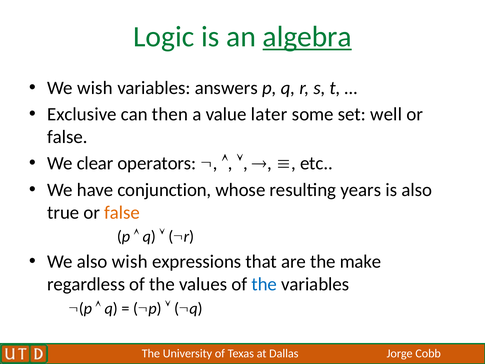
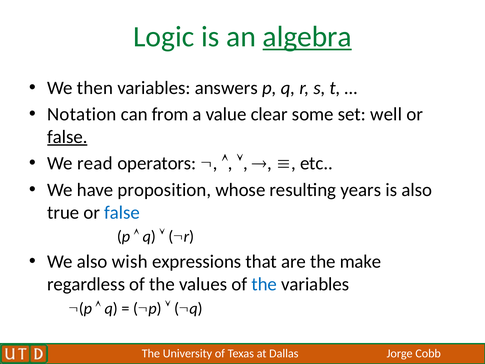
We wish: wish -> then (95, 88)
Exclusive: Exclusive -> Notation (82, 114)
then: then -> from (170, 114)
later: later -> clear (269, 114)
false underline: none -> present (67, 137)
clear: clear -> read (95, 163)
conjunction: conjunction -> proposition (164, 190)
false colour: orange -> blue (122, 212)
